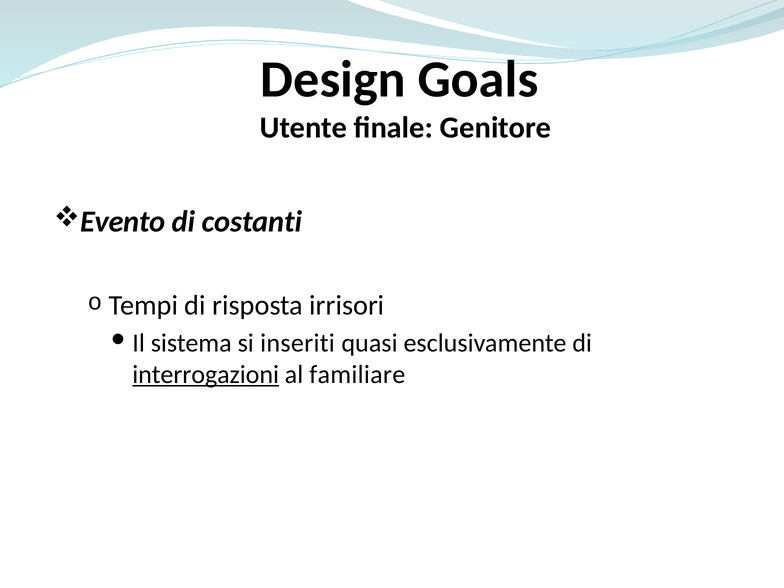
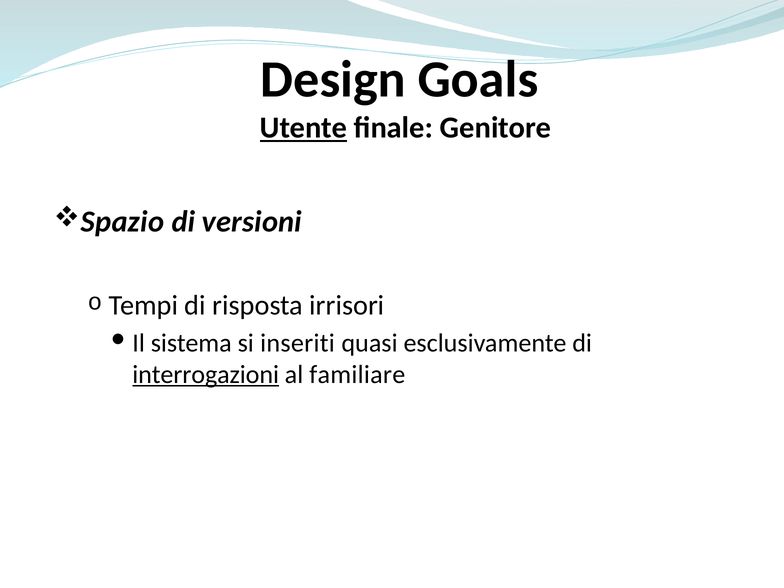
Utente underline: none -> present (303, 128)
Evento: Evento -> Spazio (122, 222)
costanti: costanti -> versioni (252, 222)
